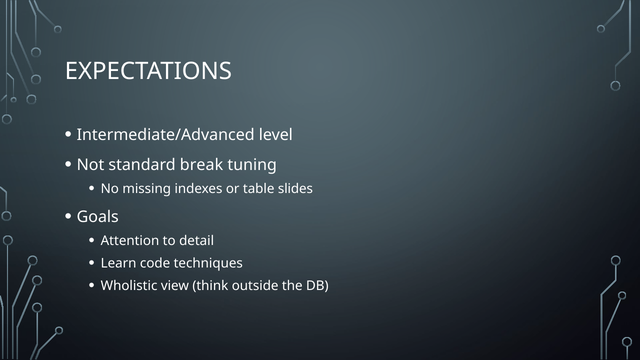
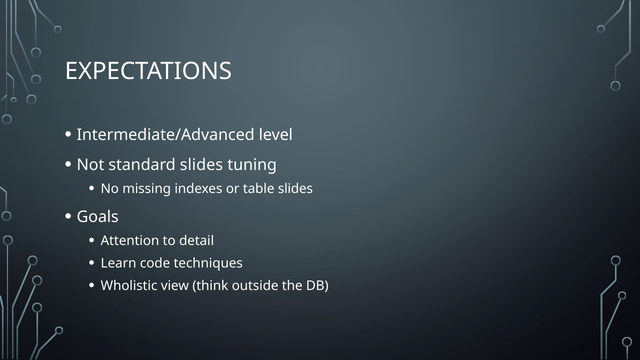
standard break: break -> slides (202, 165)
